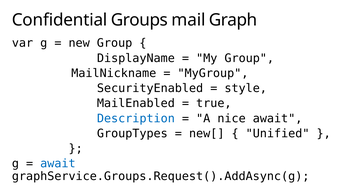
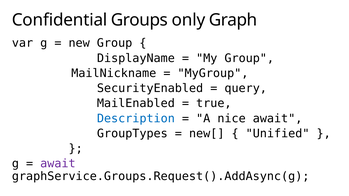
mail: mail -> only (188, 20)
style: style -> query (246, 88)
await colour: blue -> purple (58, 164)
